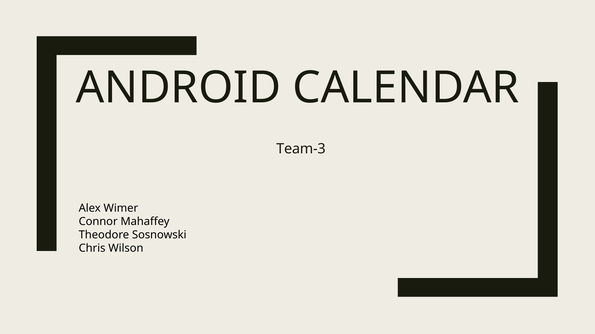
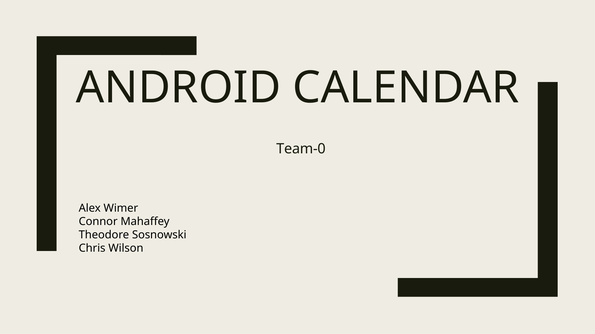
Team-3: Team-3 -> Team-0 (301, 149)
